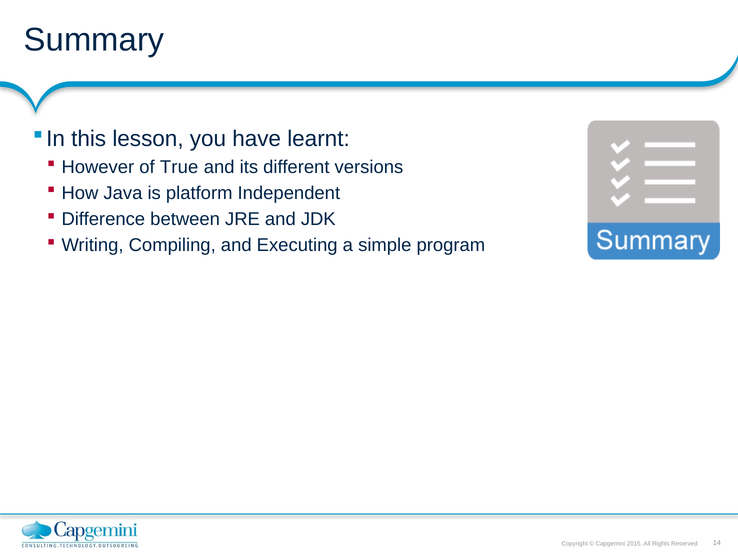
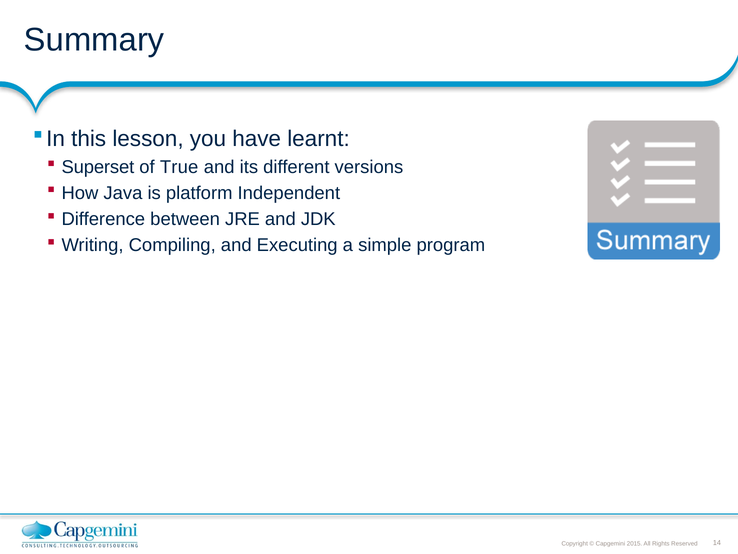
However: However -> Superset (98, 167)
